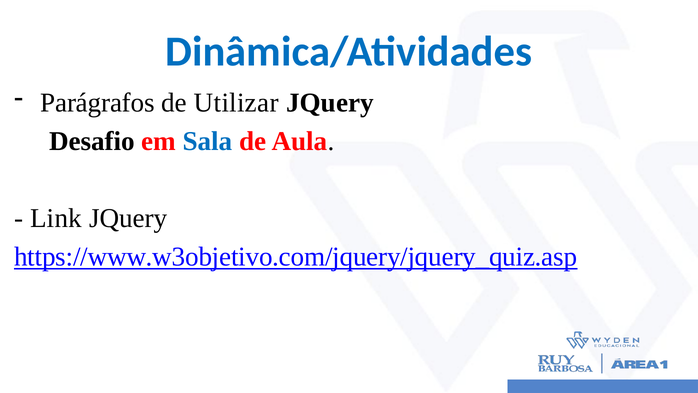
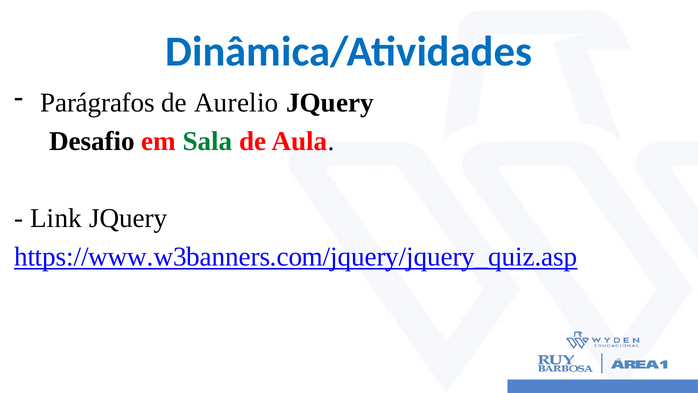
Utilizar: Utilizar -> Aurelio (236, 103)
Sala colour: blue -> green (208, 141)
https://www.w3objetivo.com/jquery/jquery_quiz.asp: https://www.w3objetivo.com/jquery/jquery_quiz.asp -> https://www.w3banners.com/jquery/jquery_quiz.asp (296, 257)
